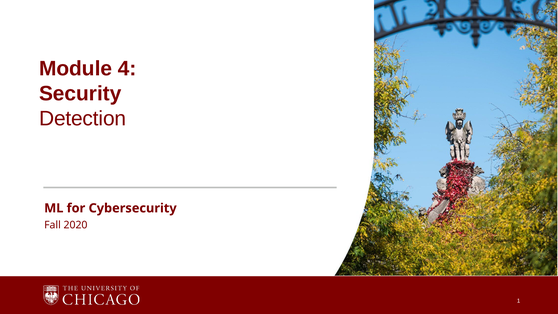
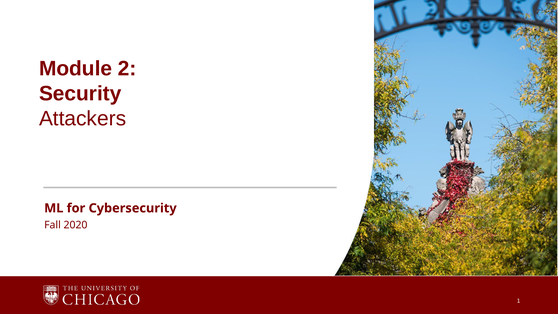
4: 4 -> 2 (127, 68)
Detection: Detection -> Attackers (83, 119)
